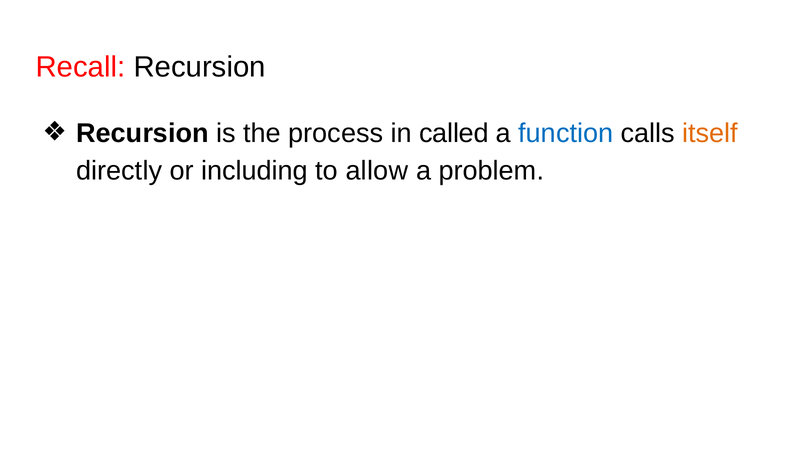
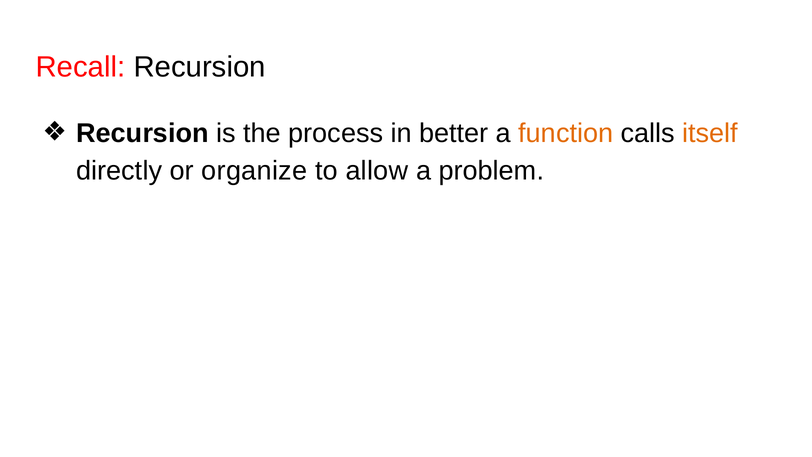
called: called -> better (454, 133)
function colour: blue -> orange (566, 133)
including: including -> organize (254, 171)
